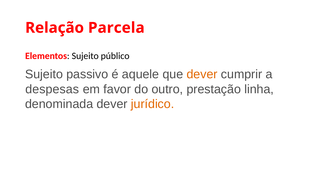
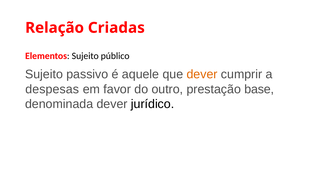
Parcela: Parcela -> Criadas (116, 28)
linha: linha -> base (259, 89)
jurídico colour: orange -> black (153, 104)
